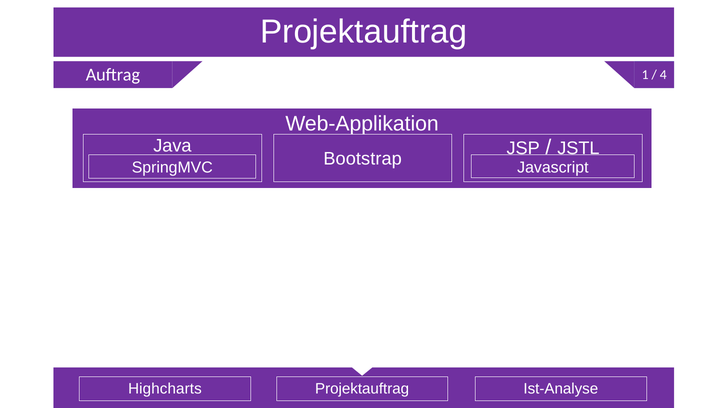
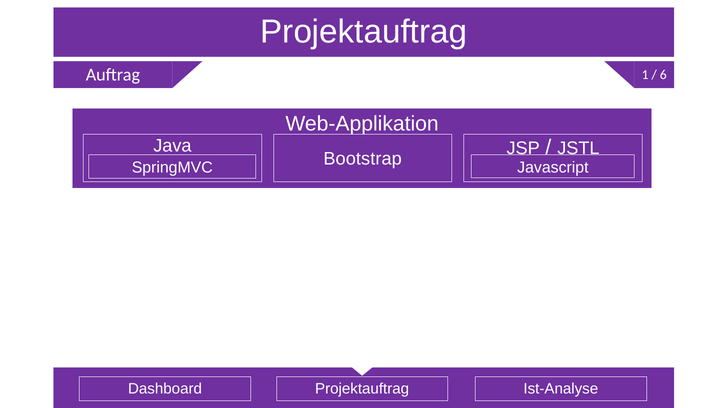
4: 4 -> 6 (663, 75)
Highcharts: Highcharts -> Dashboard (165, 388)
